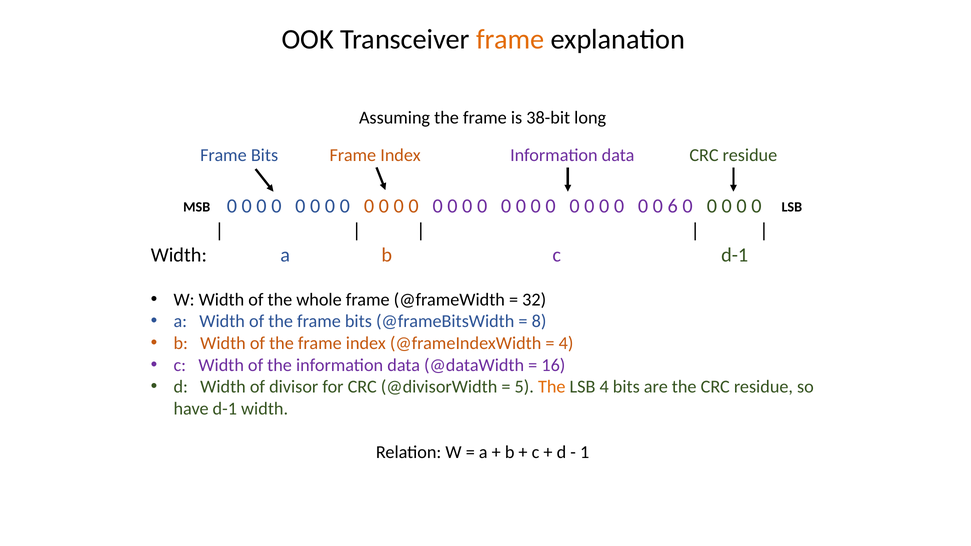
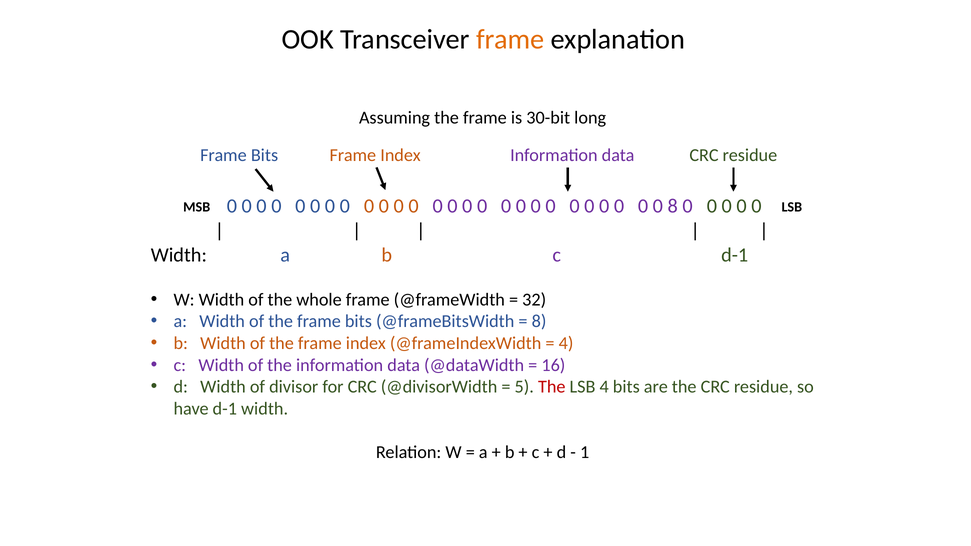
38-bit: 38-bit -> 30-bit (548, 118)
0 6: 6 -> 8 (673, 206)
The colour: orange -> red (552, 387)
